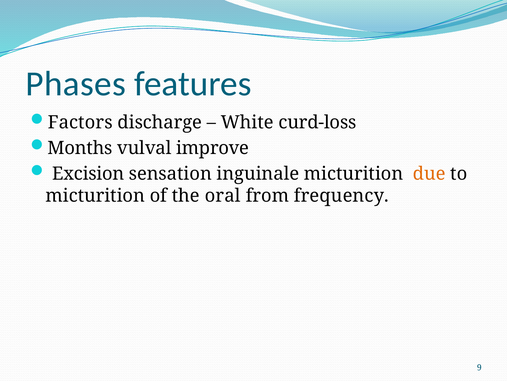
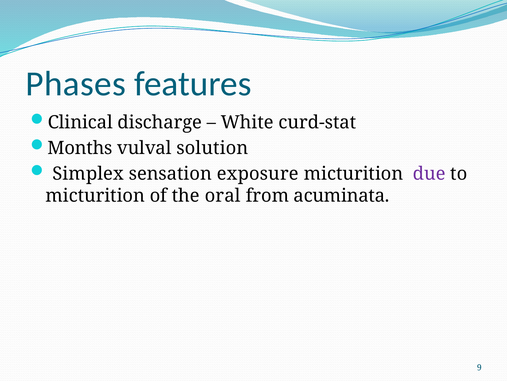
Factors: Factors -> Clinical (80, 122)
curd-loss: curd-loss -> curd-stat (317, 122)
improve: improve -> solution (212, 148)
Excision: Excision -> Simplex (88, 173)
inguinale: inguinale -> exposure (258, 173)
due colour: orange -> purple (429, 173)
frequency: frequency -> acuminata (342, 195)
